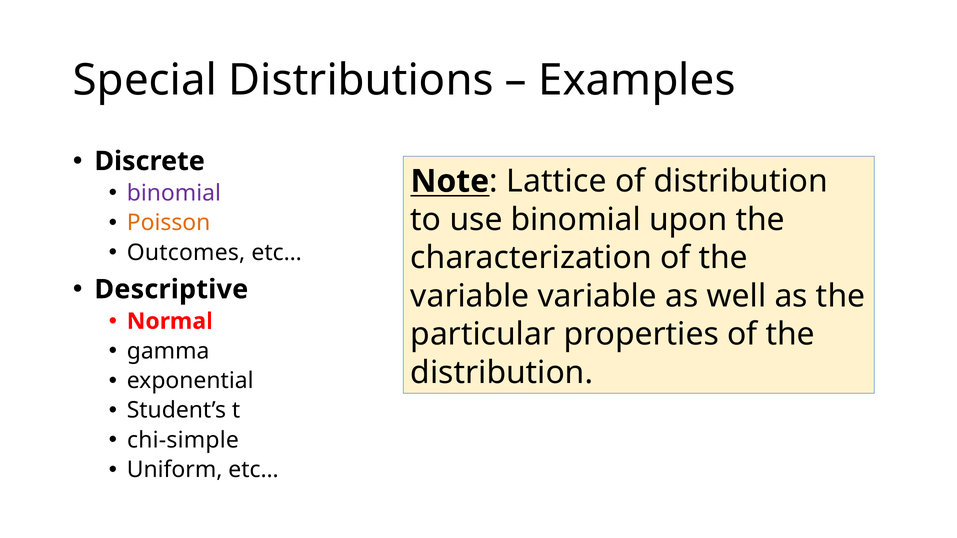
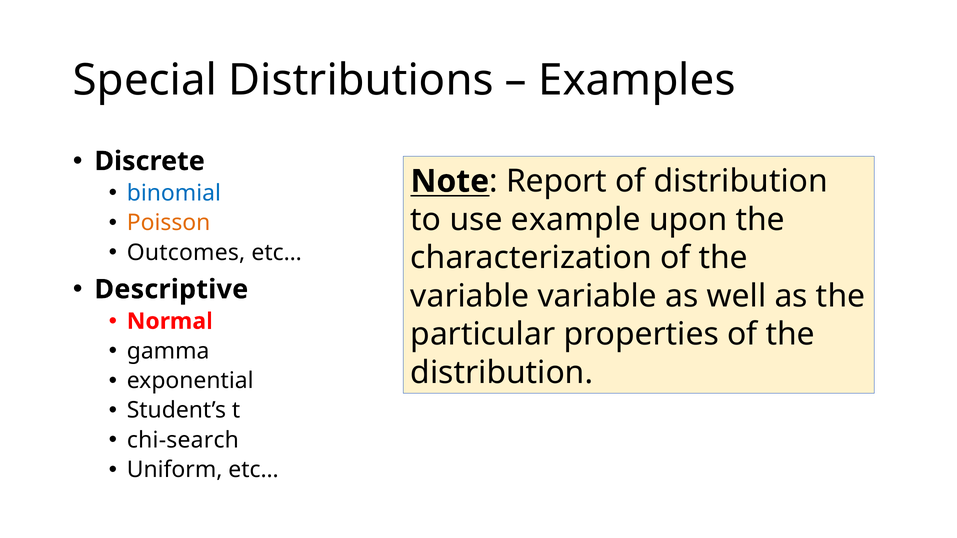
Lattice: Lattice -> Report (557, 181)
binomial colour: purple -> blue (174, 193)
use binomial: binomial -> example (576, 220)
chi-simple: chi-simple -> chi-search (183, 440)
